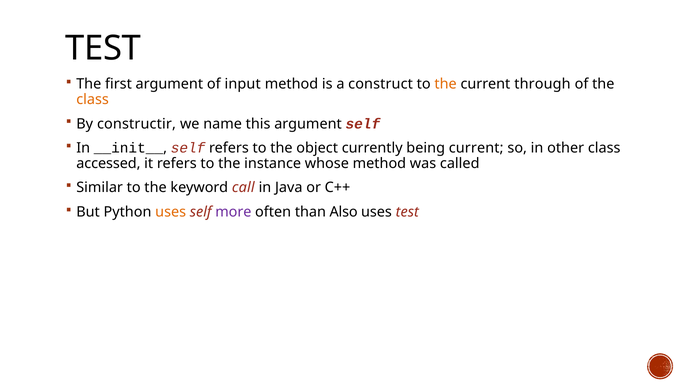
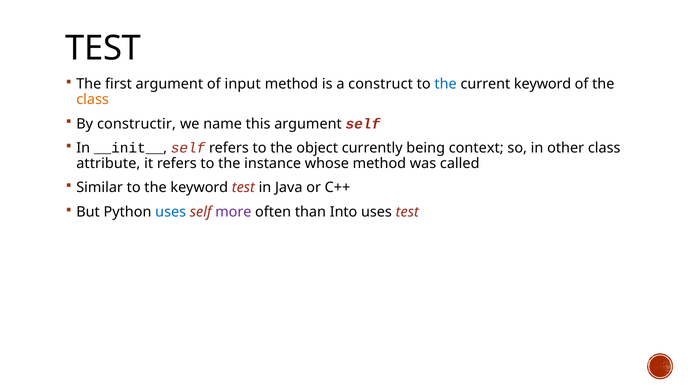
the colour: orange -> blue (446, 84)
current through: through -> keyword (543, 84)
being current: current -> context (476, 148)
accessed: accessed -> attribute (108, 164)
keyword call: call -> test (243, 188)
uses colour: orange -> blue (171, 212)
Also: Also -> Into (344, 212)
